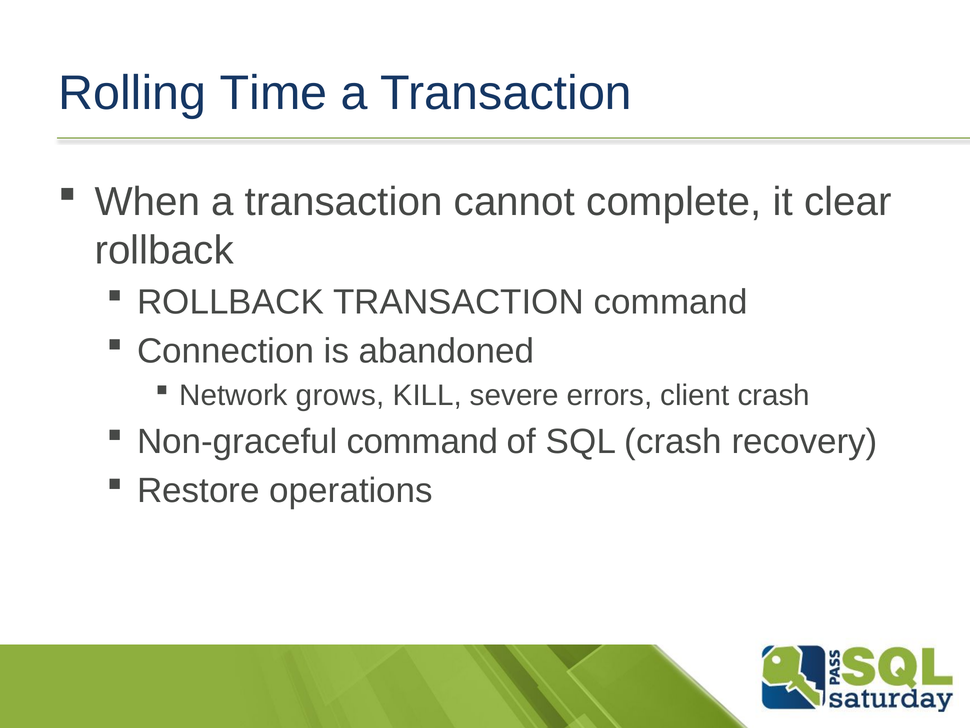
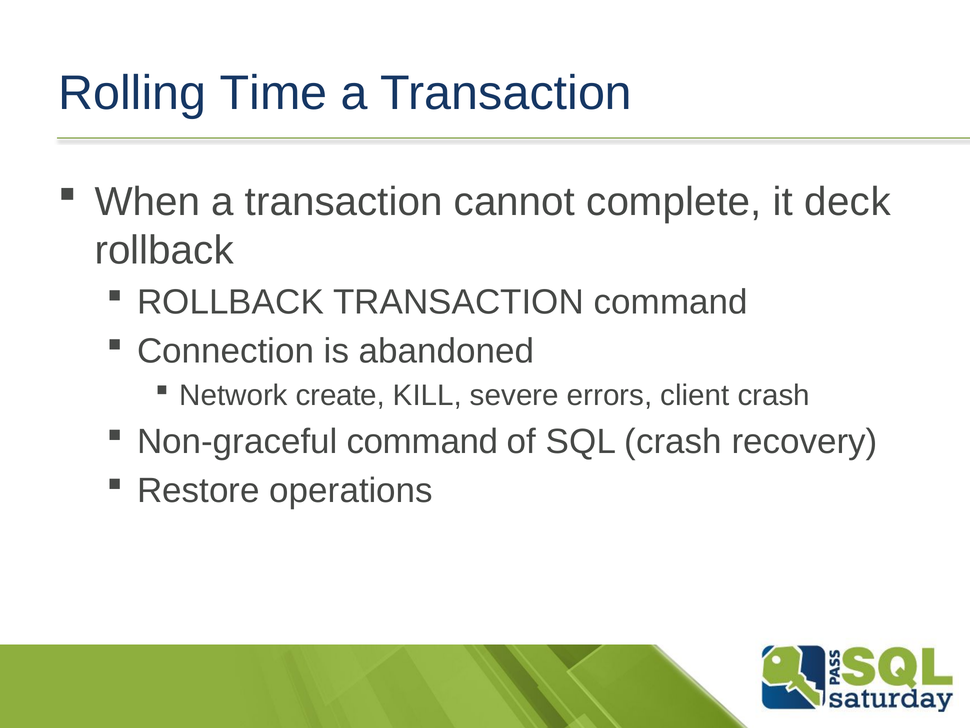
clear: clear -> deck (848, 202)
grows: grows -> create (340, 395)
